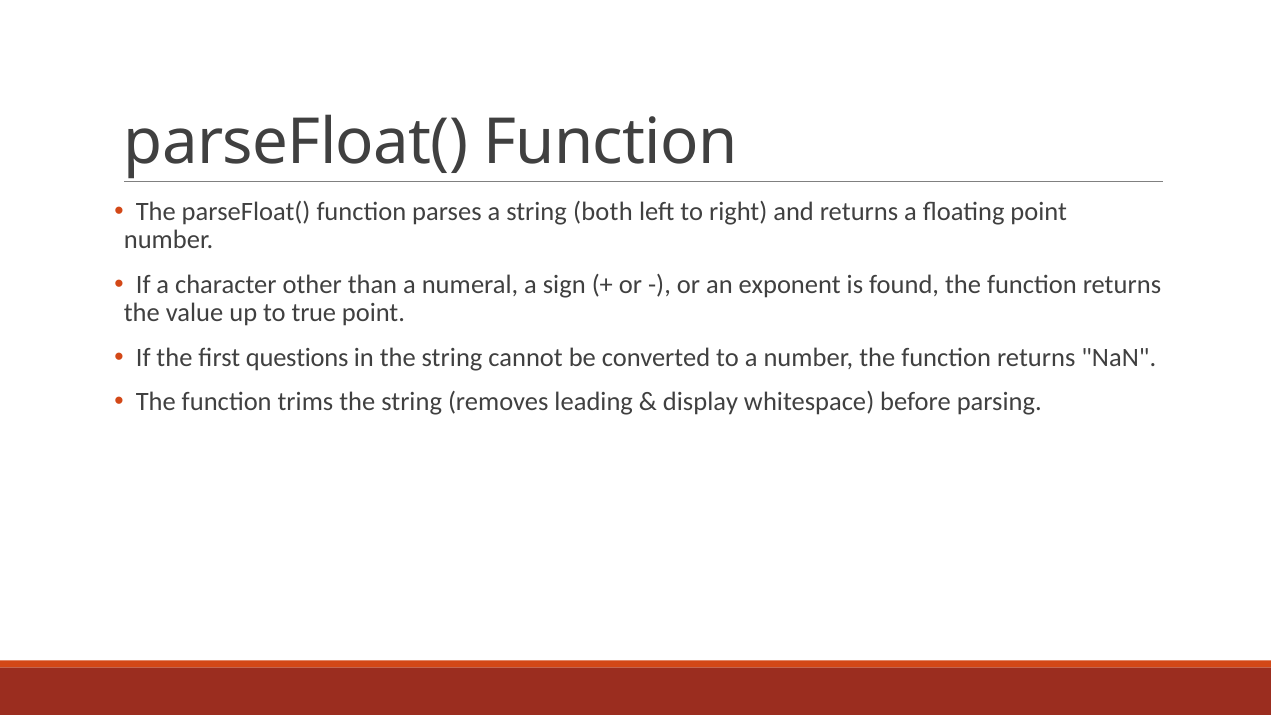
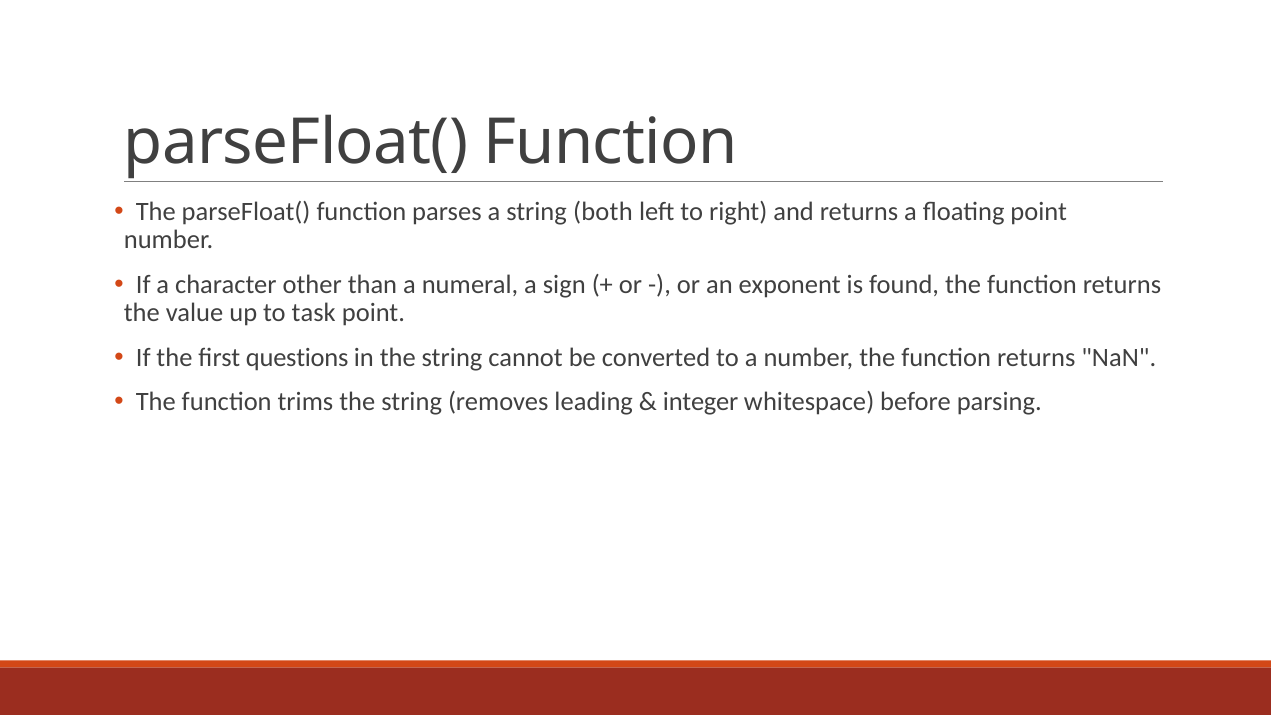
true: true -> task (314, 313)
display: display -> integer (701, 402)
